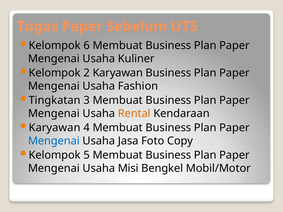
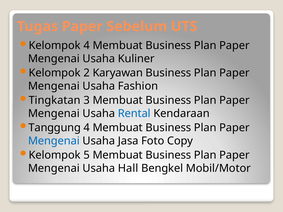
Kelompok 6: 6 -> 4 (87, 46)
Rental colour: orange -> blue (134, 114)
Karyawan: Karyawan -> Tanggung (55, 128)
Misi: Misi -> Hall (128, 168)
